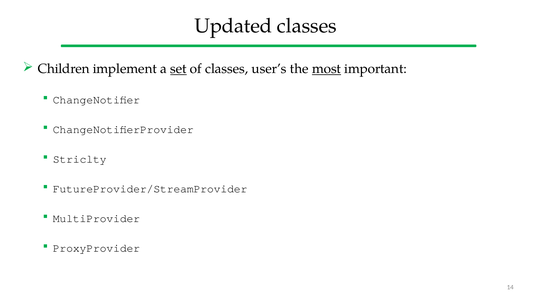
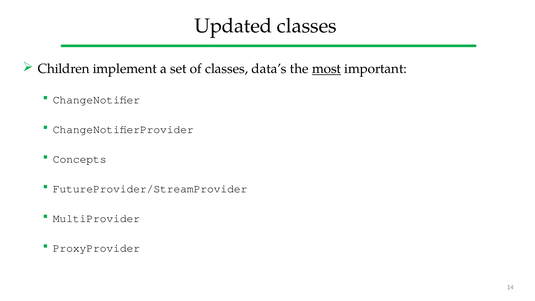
set underline: present -> none (178, 69)
user’s: user’s -> data’s (269, 69)
Striclty: Striclty -> Concepts (80, 159)
